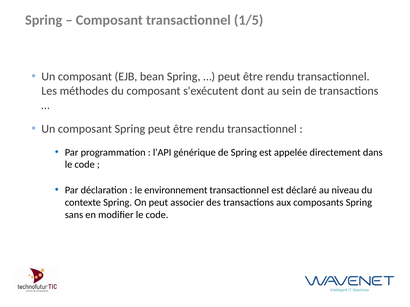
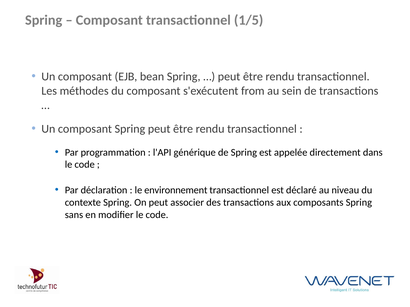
dont: dont -> from (253, 91)
